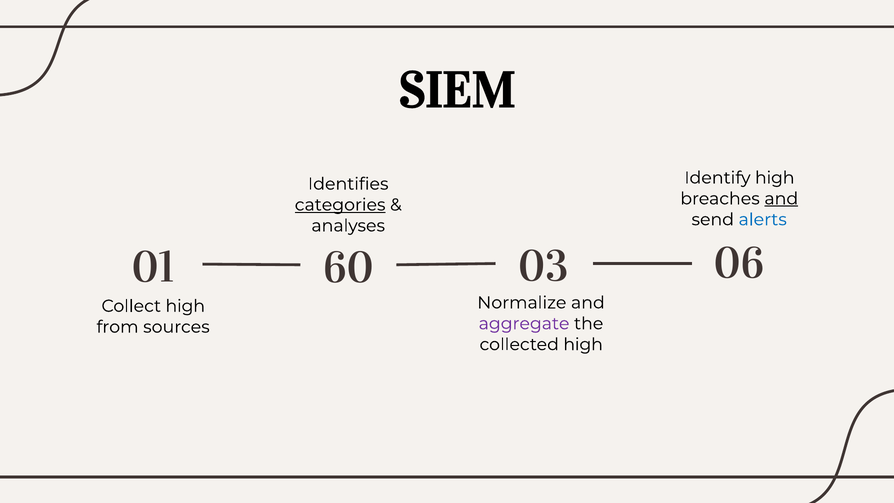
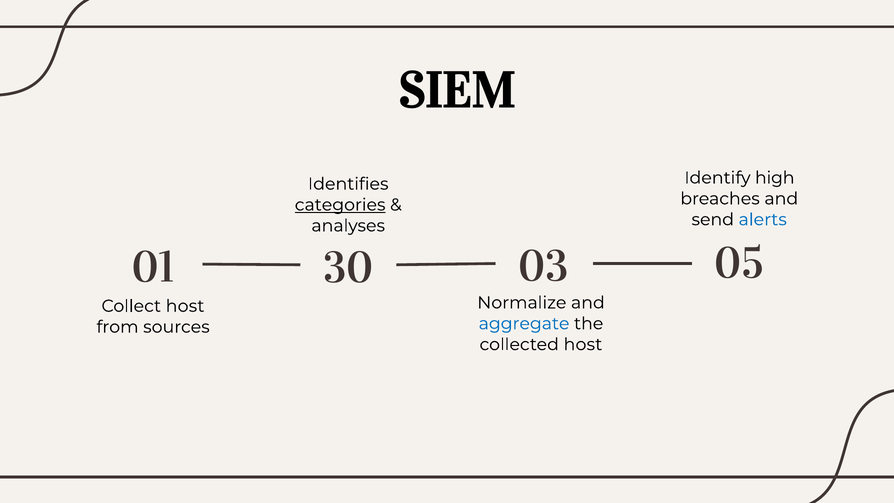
and underline: present -> none (781, 199)
60: 60 -> 30 (348, 268)
06: 06 -> 05 (739, 263)
Collect high: high -> host (185, 306)
aggregate colour: purple -> blue (524, 323)
collected high: high -> host (583, 344)
